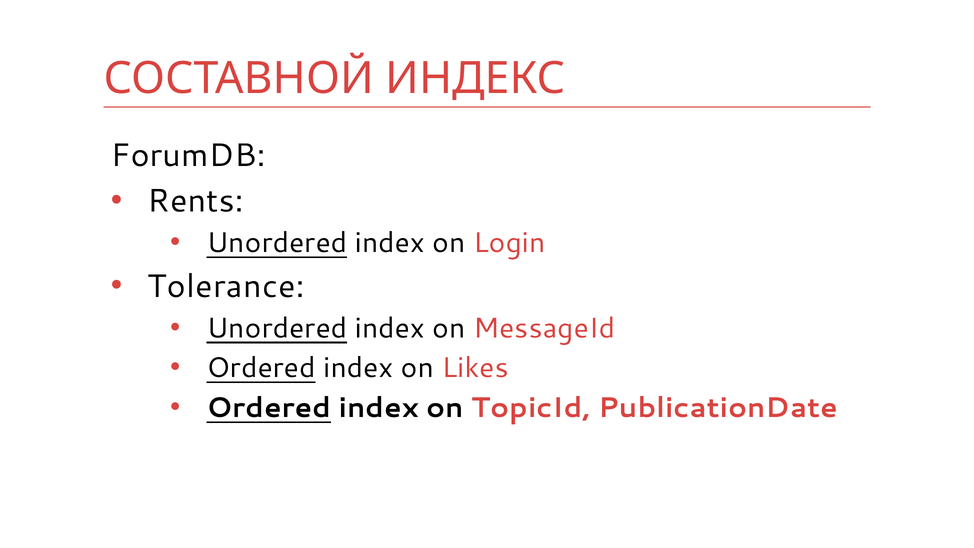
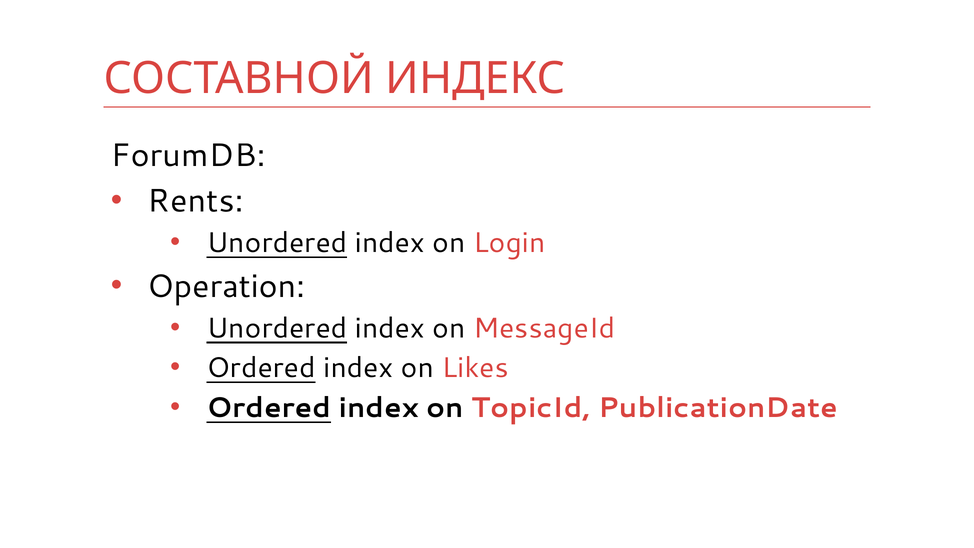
Tolerance: Tolerance -> Operation (226, 286)
